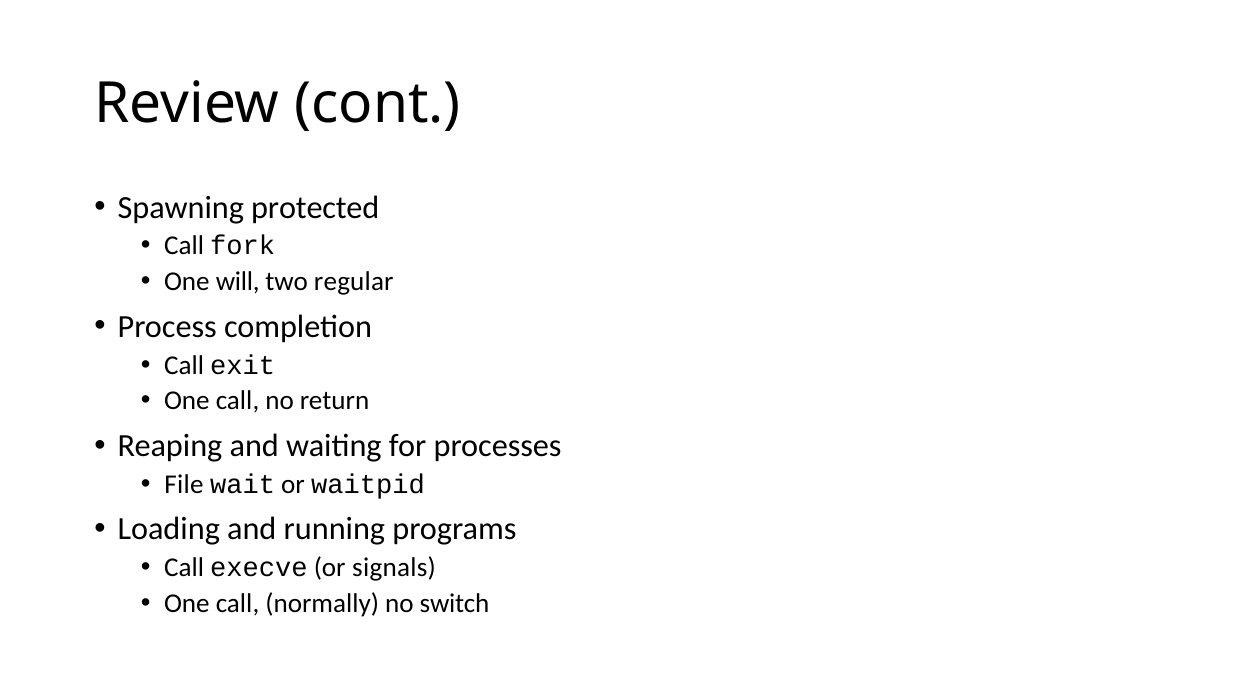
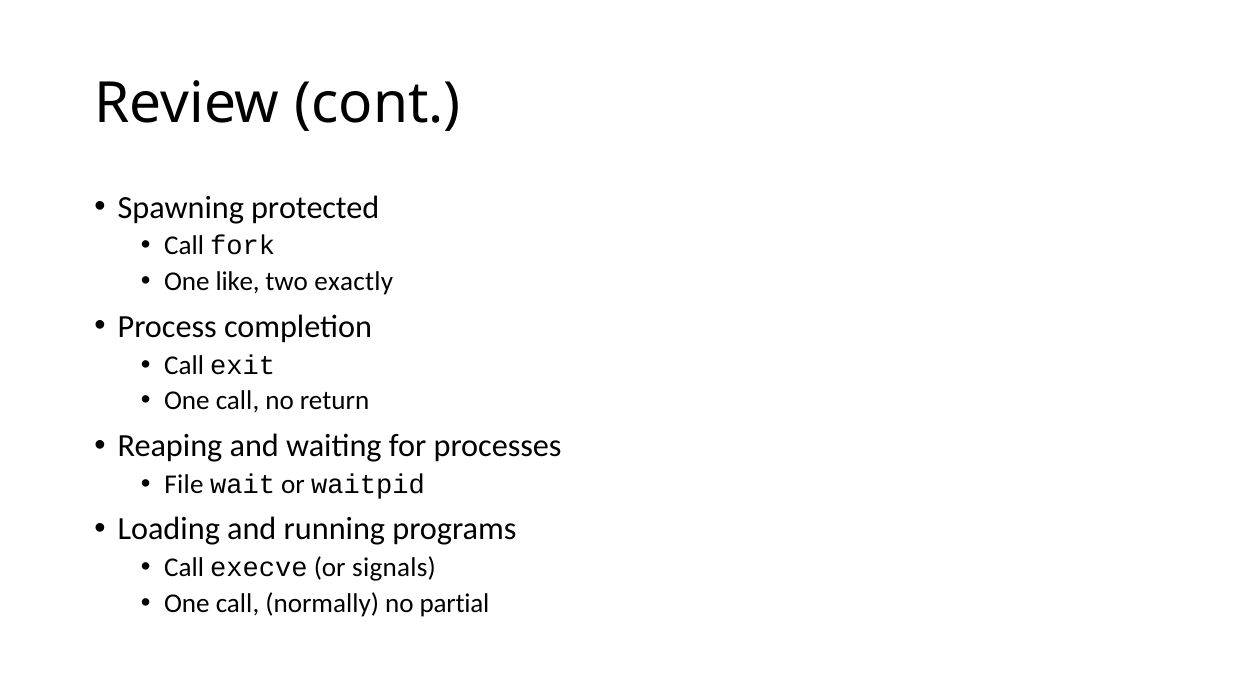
will: will -> like (238, 282)
regular: regular -> exactly (354, 282)
switch: switch -> partial (455, 603)
